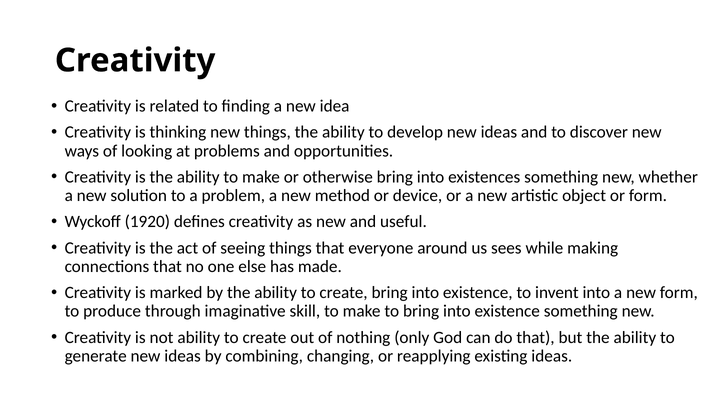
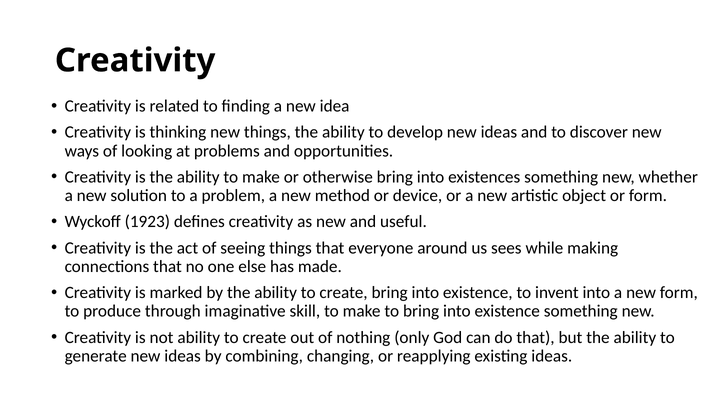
1920: 1920 -> 1923 (147, 221)
